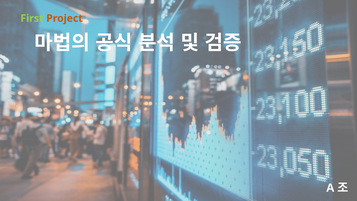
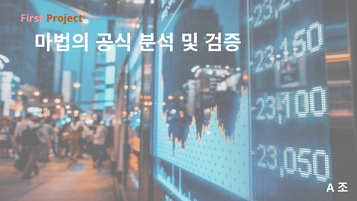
First colour: light green -> pink (32, 18)
